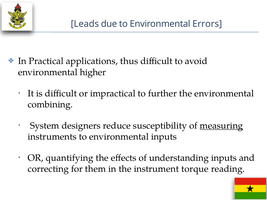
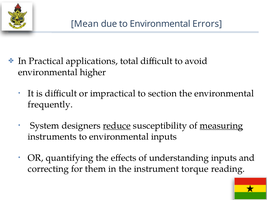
Leads: Leads -> Mean (85, 24)
thus: thus -> total (129, 61)
further: further -> section (162, 94)
combining: combining -> frequently (50, 105)
reduce underline: none -> present (117, 126)
